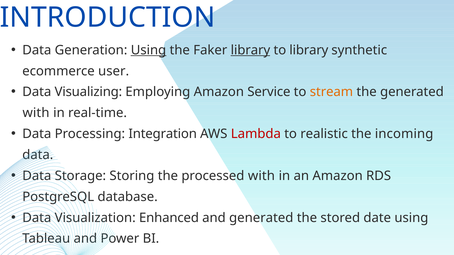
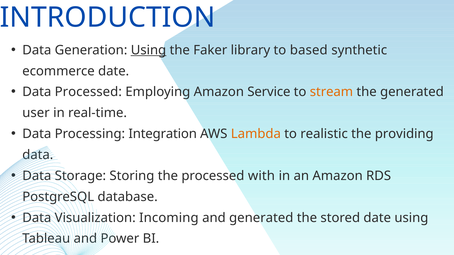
library underline: present -> none (250, 50)
to library: library -> based (309, 50)
ecommerce user: user -> date (114, 71)
Data Visualizing: Visualizing -> Processed (88, 92)
with: with -> user (36, 113)
Lambda colour: red -> orange (256, 134)
incoming: incoming -> providing (404, 134)
Enhanced: Enhanced -> Incoming (169, 218)
